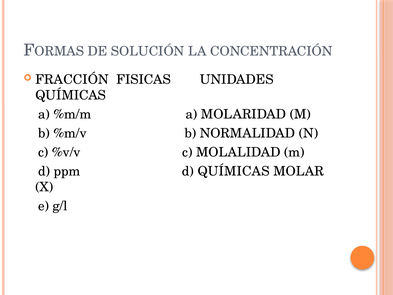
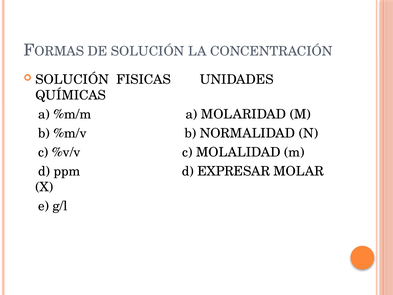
FRACCIÓN: FRACCIÓN -> SOLUCIÓN (72, 79)
d QUÍMICAS: QUÍMICAS -> EXPRESAR (234, 171)
